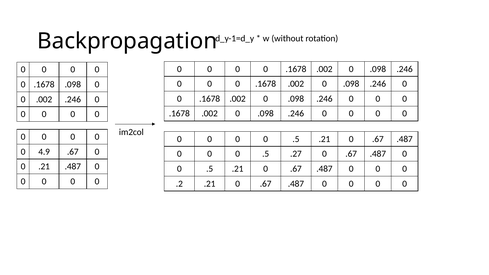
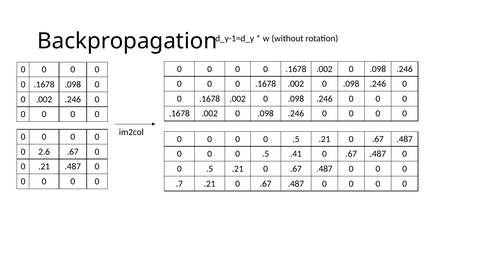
4.9: 4.9 -> 2.6 (44, 152)
.27: .27 -> .41 (296, 154)
.2: .2 -> .7 (179, 184)
